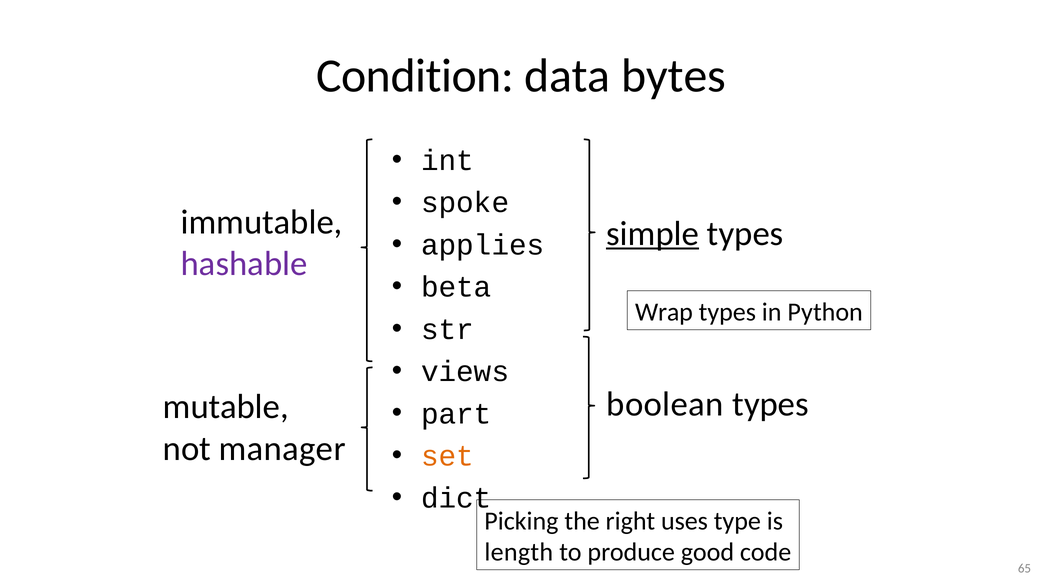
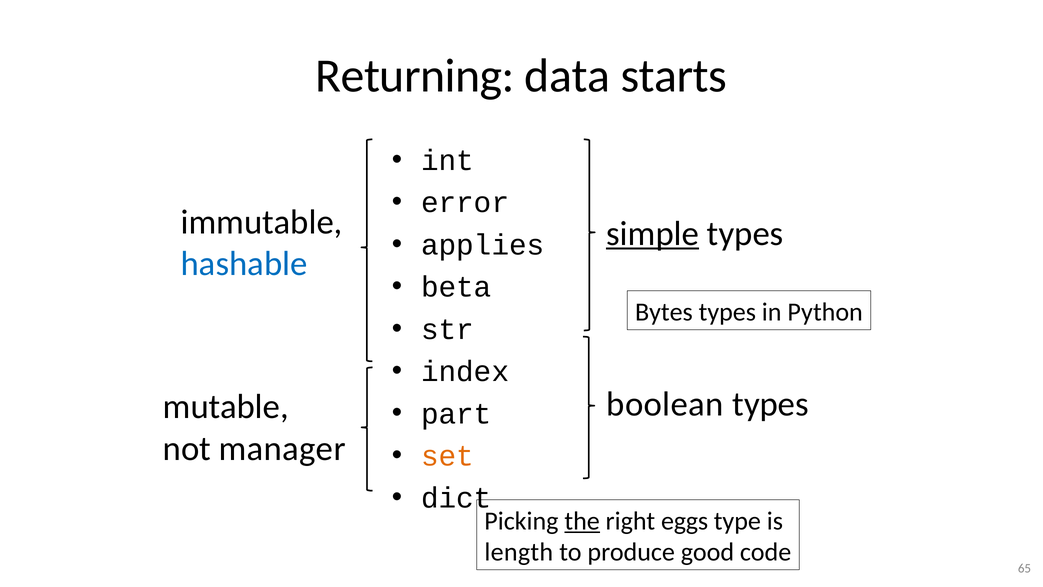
Condition: Condition -> Returning (415, 76)
bytes: bytes -> starts (674, 76)
spoke: spoke -> error (465, 203)
hashable colour: purple -> blue (244, 264)
Wrap: Wrap -> Bytes (664, 312)
views: views -> index (465, 371)
the underline: none -> present (582, 521)
uses: uses -> eggs (685, 521)
